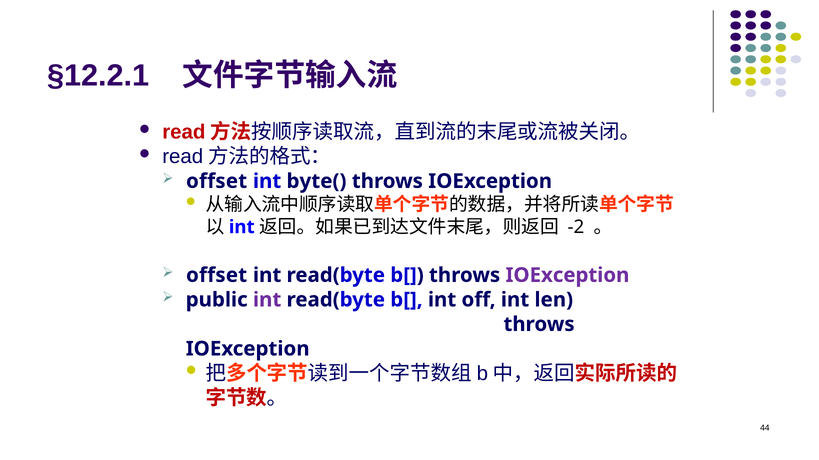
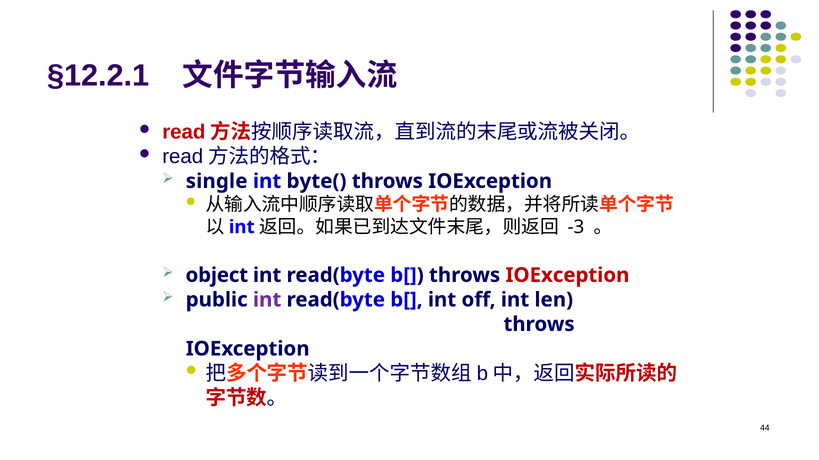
offset: offset -> single (217, 181)
-2: -2 -> -3 (576, 227)
offset: offset -> object (217, 276)
IOException colour: purple -> red (567, 276)
